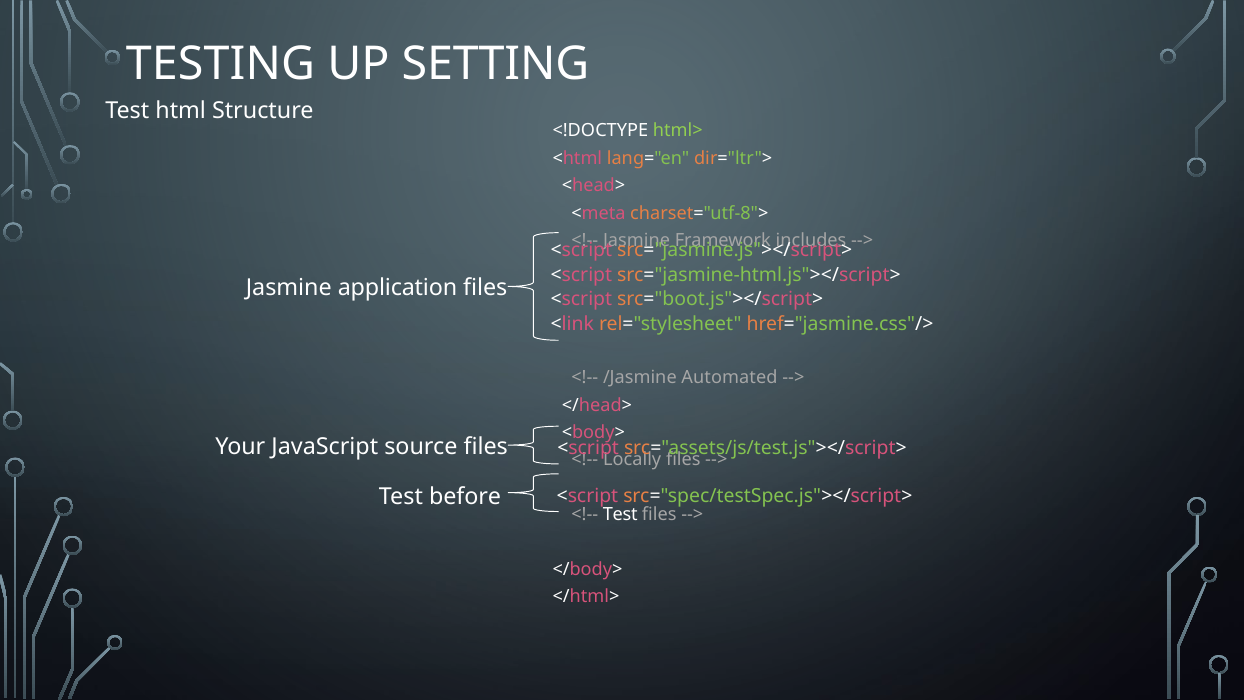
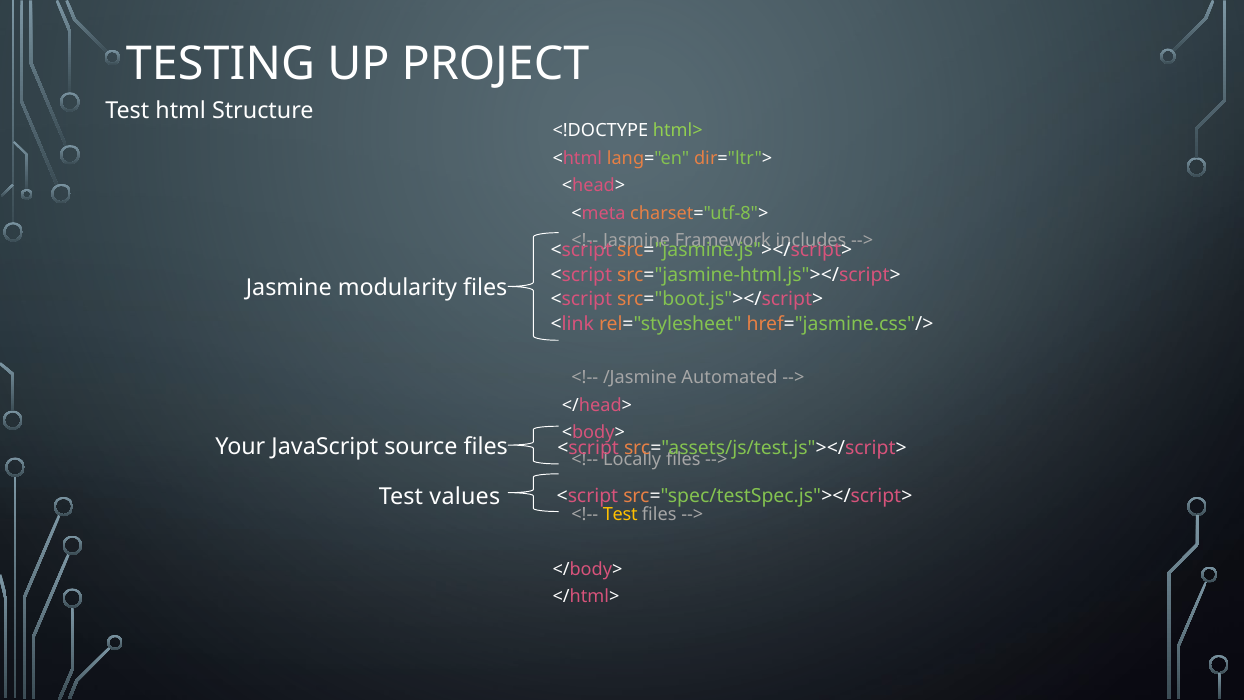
SETTING: SETTING -> PROJECT (495, 64)
application: application -> modularity (397, 288)
before: before -> values (465, 496)
Test colour: white -> yellow (620, 515)
